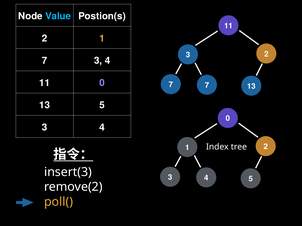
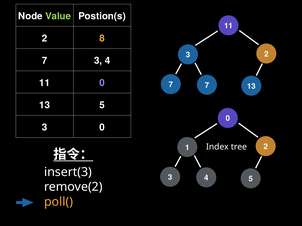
Value colour: light blue -> light green (58, 16)
2 1: 1 -> 8 (102, 38)
4: 4 -> 0 (102, 128)
